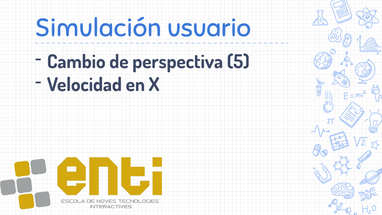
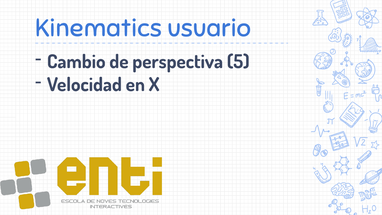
Simulación: Simulación -> Kinematics (98, 28)
